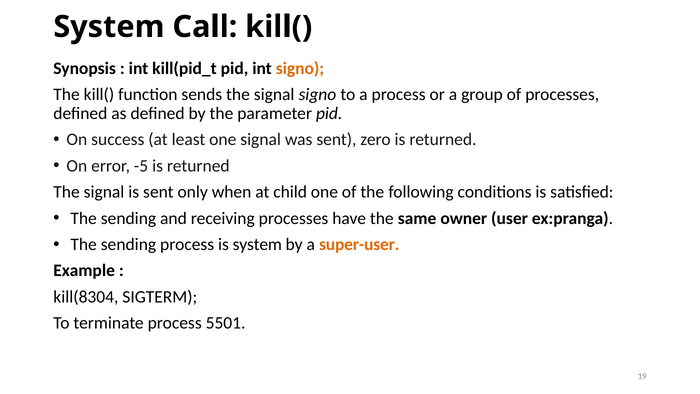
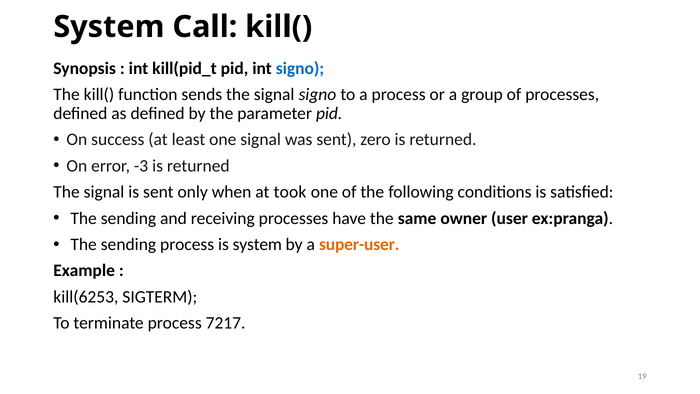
signo colour: orange -> blue (300, 68)
-5: -5 -> -3 (141, 166)
child: child -> took (290, 192)
kill(8304: kill(8304 -> kill(6253 (86, 297)
5501: 5501 -> 7217 (226, 323)
